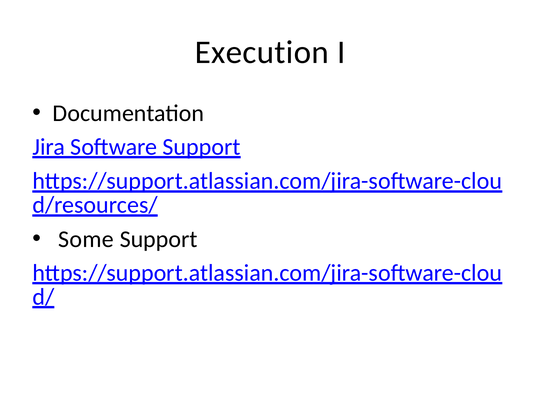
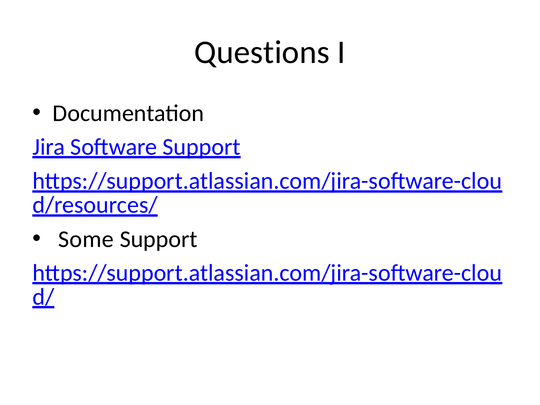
Execution: Execution -> Questions (262, 52)
